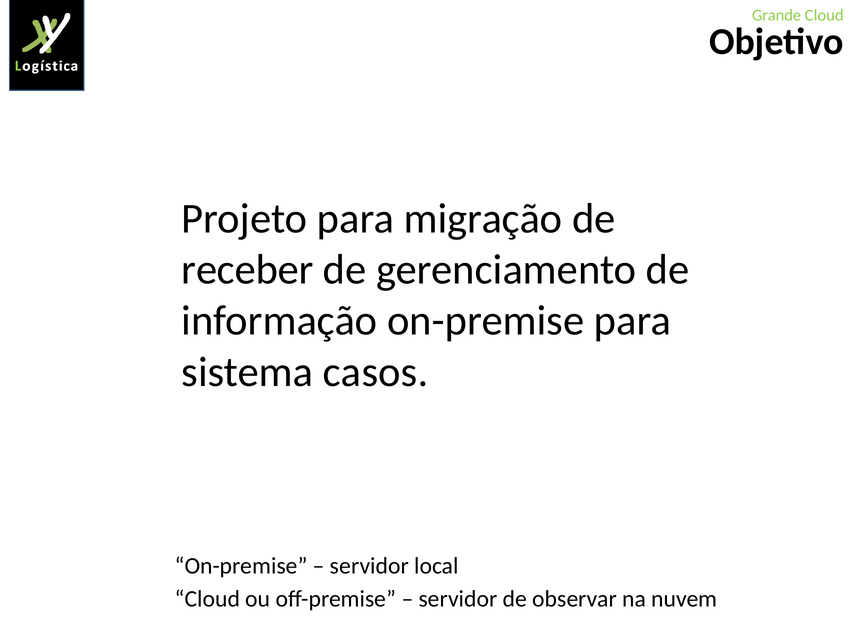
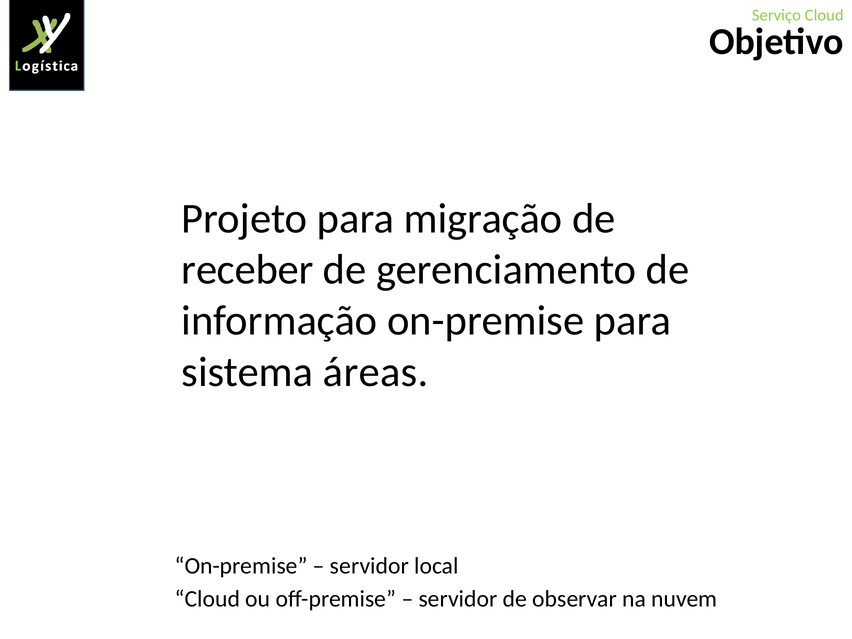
Grande: Grande -> Serviço (776, 15)
casos: casos -> áreas (376, 372)
